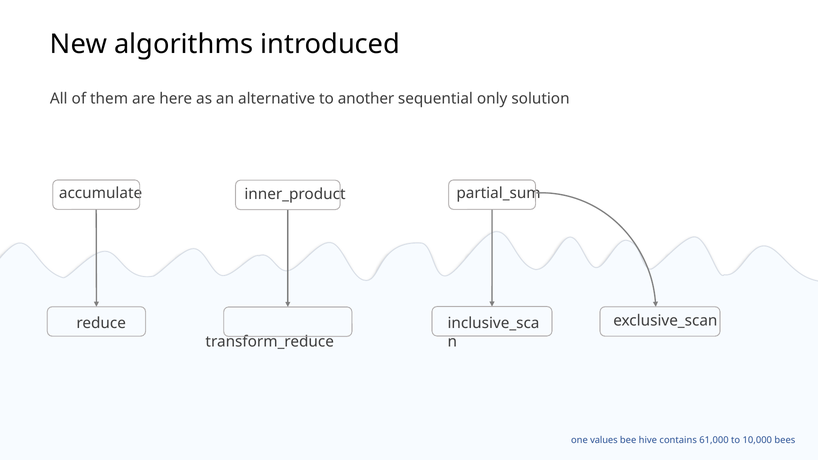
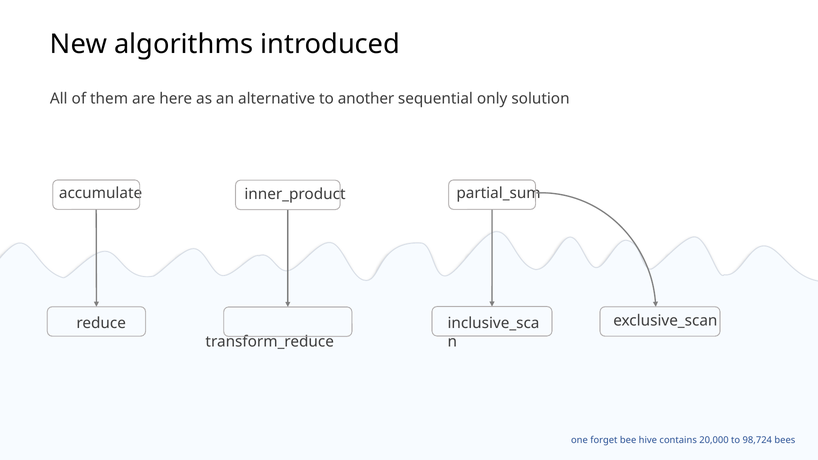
values: values -> forget (604, 440)
61,000: 61,000 -> 20,000 (714, 440)
10,000: 10,000 -> 98,724 (757, 440)
